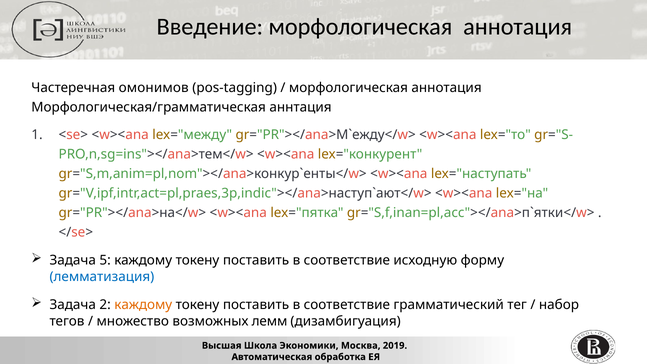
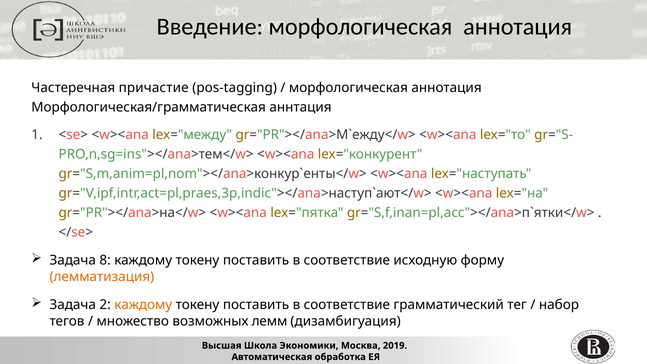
омонимов: омонимов -> причастие (154, 88)
5: 5 -> 8 (105, 260)
лемматизация colour: blue -> orange (102, 277)
